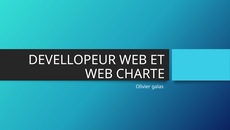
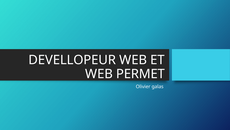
CHARTE: CHARTE -> PERMET (140, 74)
